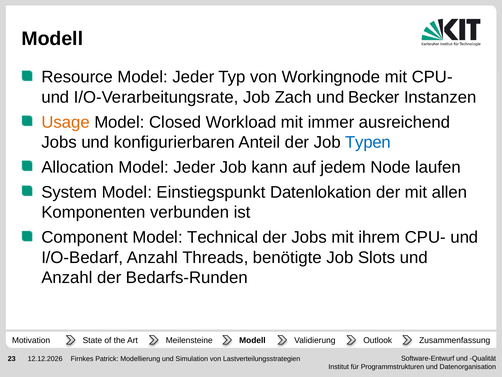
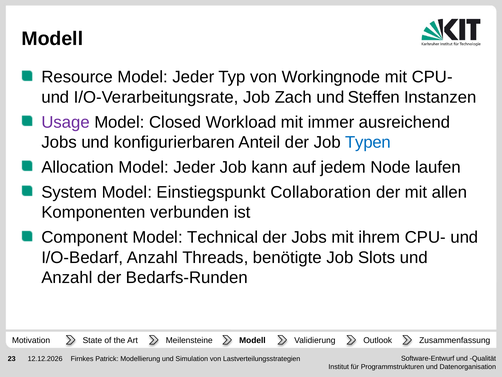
Becker: Becker -> Steffen (374, 97)
Usage colour: orange -> purple (66, 122)
Datenlokation: Datenlokation -> Collaboration (321, 192)
